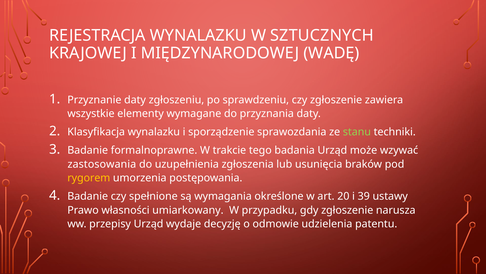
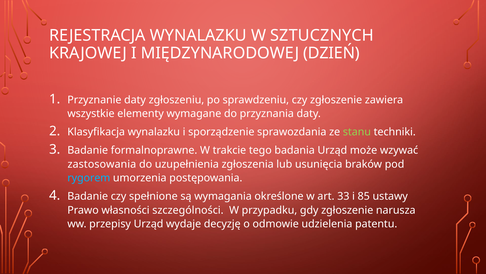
WADĘ: WADĘ -> DZIEŃ (331, 53)
rygorem colour: yellow -> light blue (89, 178)
20: 20 -> 33 (343, 196)
39: 39 -> 85 (364, 196)
umiarkowany: umiarkowany -> szczególności (188, 210)
